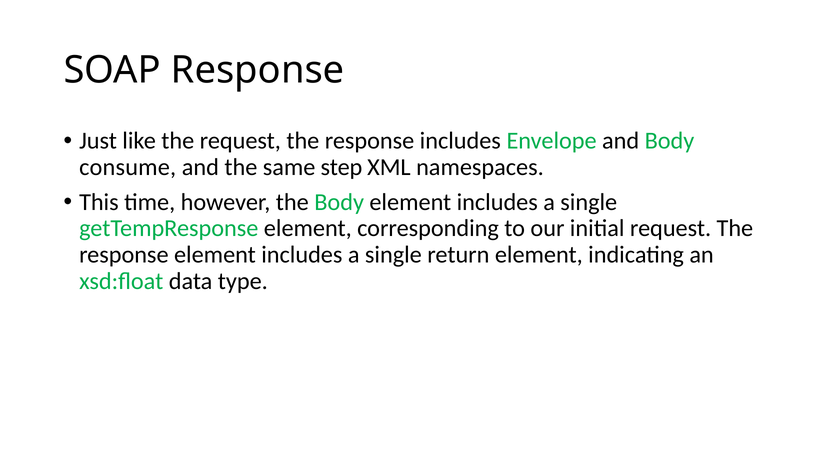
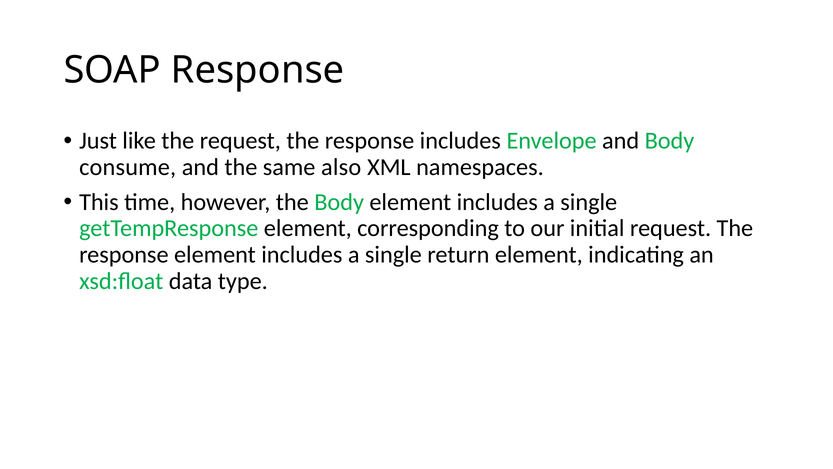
step: step -> also (341, 167)
